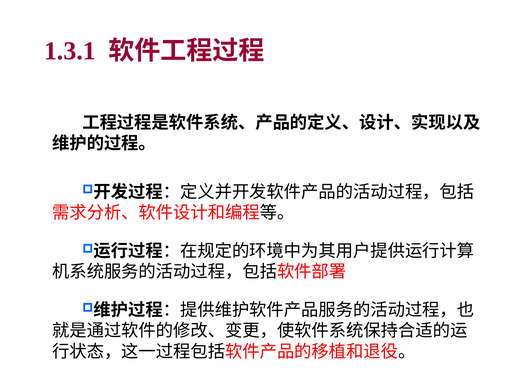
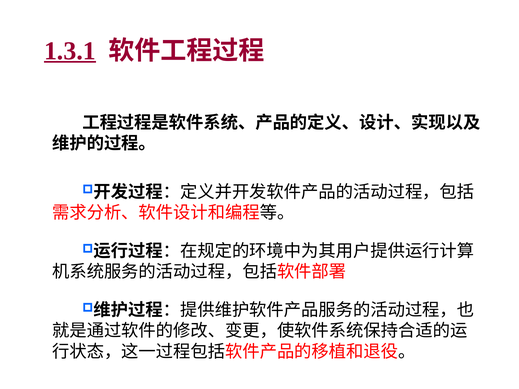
1.3.1 underline: none -> present (70, 51)
